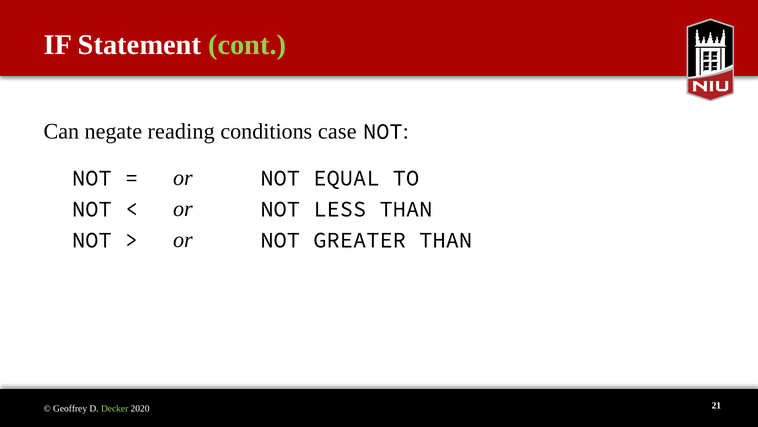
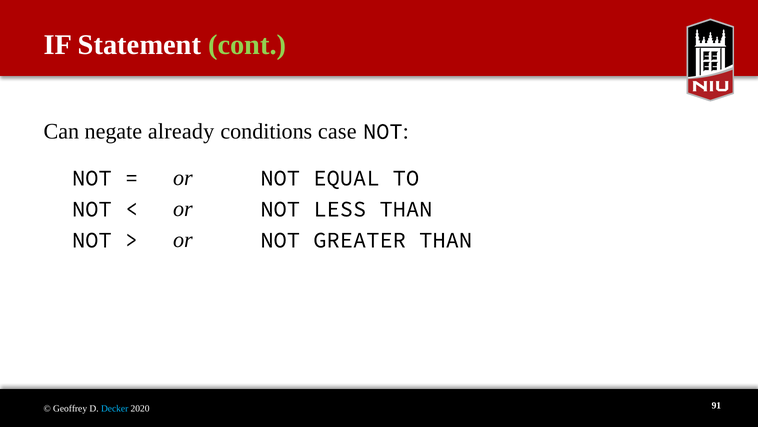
reading: reading -> already (181, 131)
Decker colour: light green -> light blue (115, 408)
21: 21 -> 91 (716, 405)
